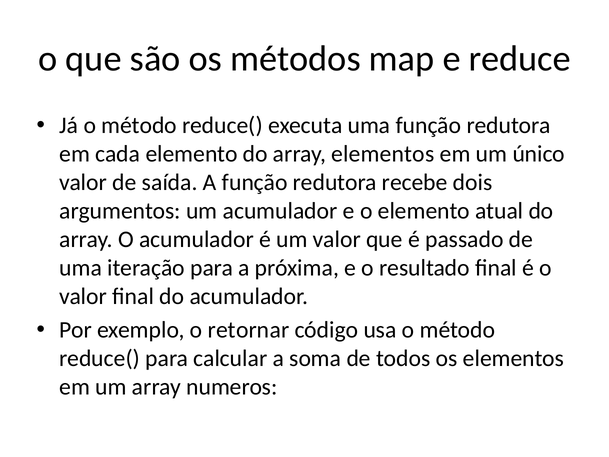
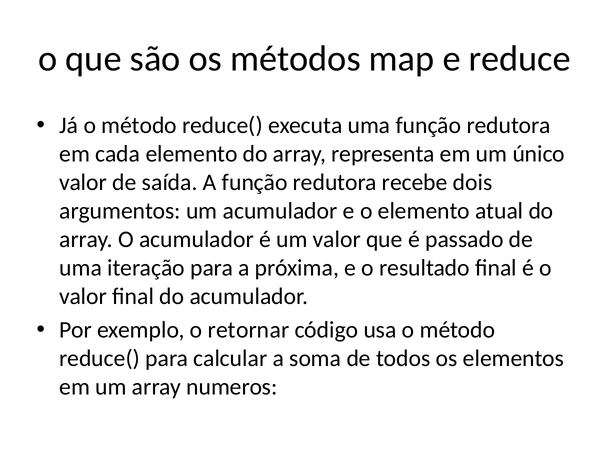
array elementos: elementos -> representa (383, 154)
